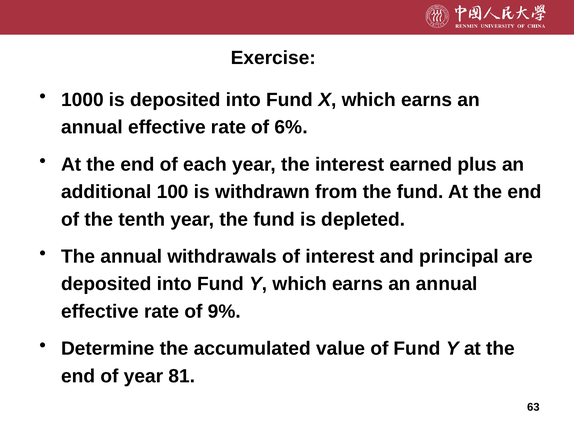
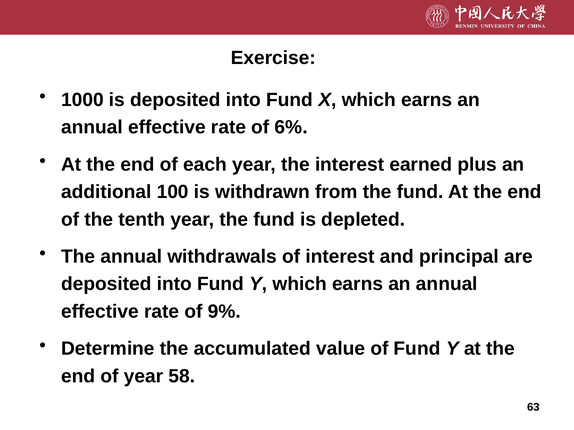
81: 81 -> 58 (182, 377)
